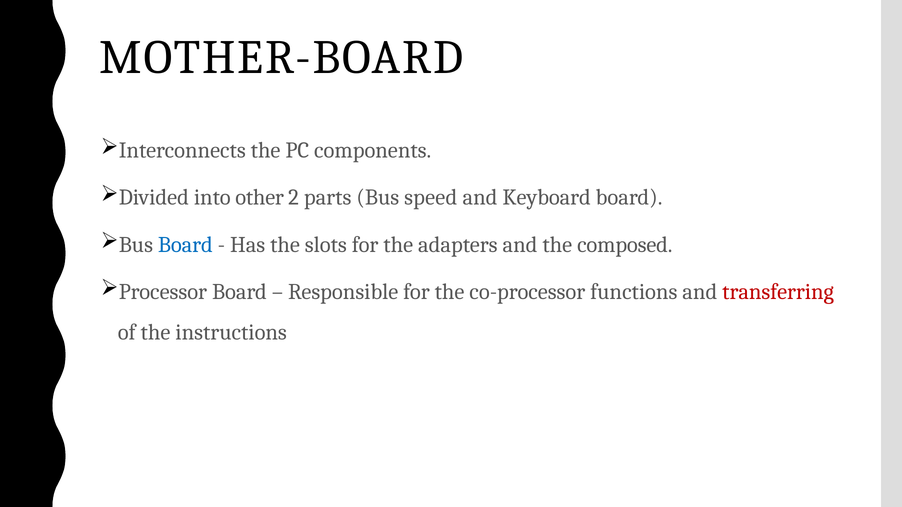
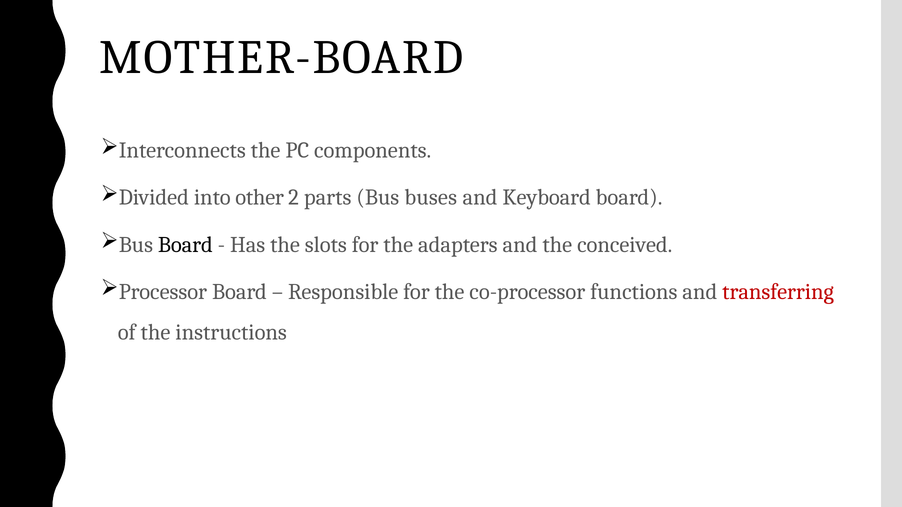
speed: speed -> buses (431, 198)
Board colour: blue -> black (185, 245)
composed: composed -> conceived (625, 245)
